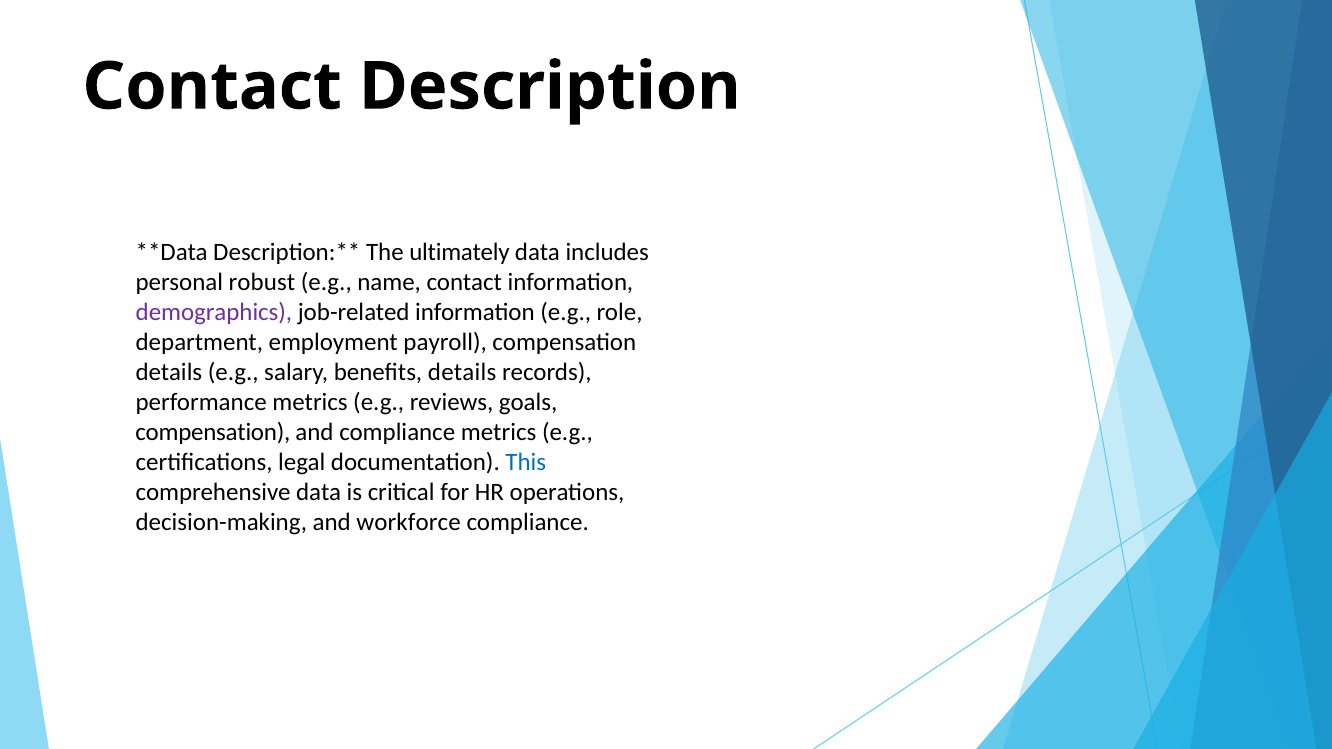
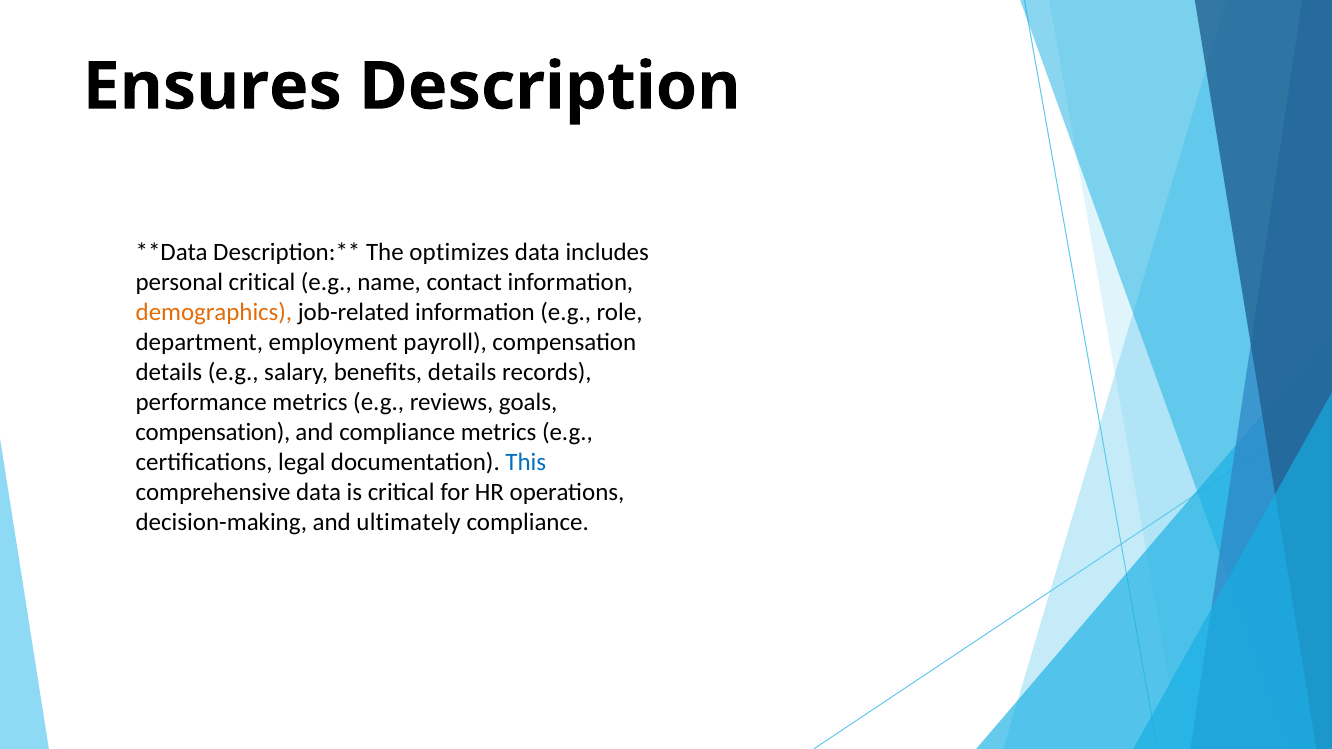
Contact: Contact -> Ensures (212, 87)
ultimately: ultimately -> optimizes (459, 252)
personal robust: robust -> critical (262, 282)
demographics colour: purple -> orange (214, 312)
workforce: workforce -> ultimately (409, 522)
